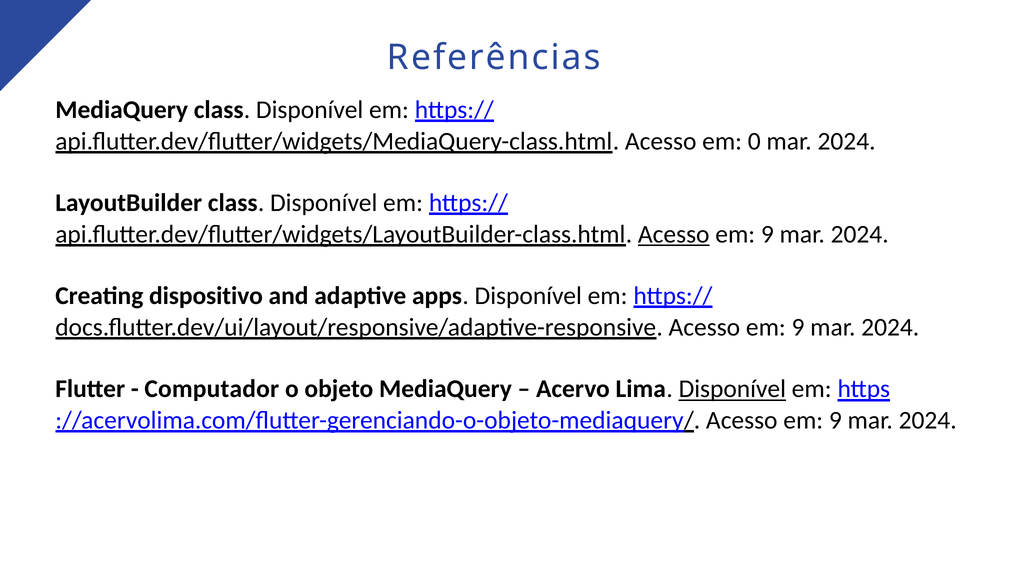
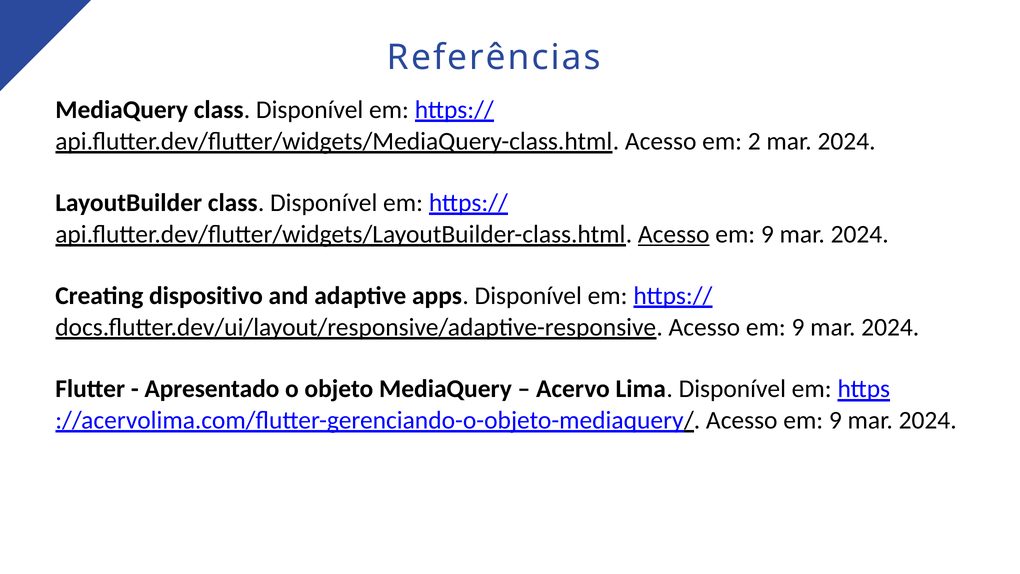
0: 0 -> 2 (754, 141)
Computador: Computador -> Apresentado (212, 389)
Disponível underline: present -> none (732, 389)
